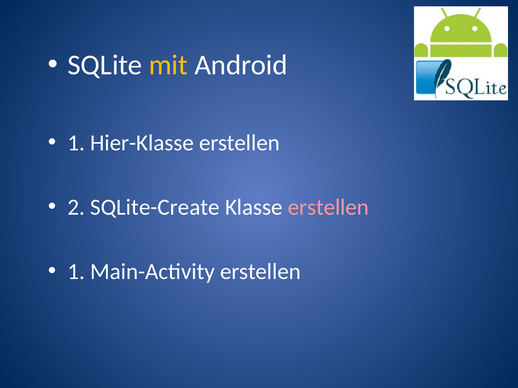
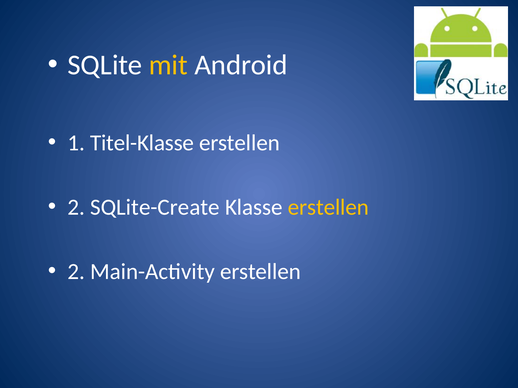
Hier-Klasse: Hier-Klasse -> Titel-Klasse (142, 143)
erstellen colour: pink -> yellow (328, 207)
1: 1 -> 2 (76, 272)
